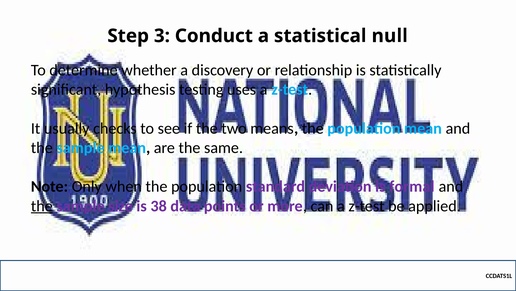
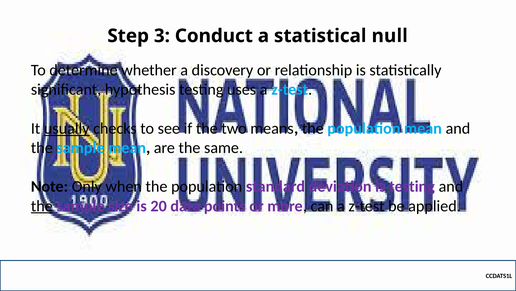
usually underline: none -> present (67, 128)
is formal: formal -> testing (412, 186)
38: 38 -> 20 (159, 205)
